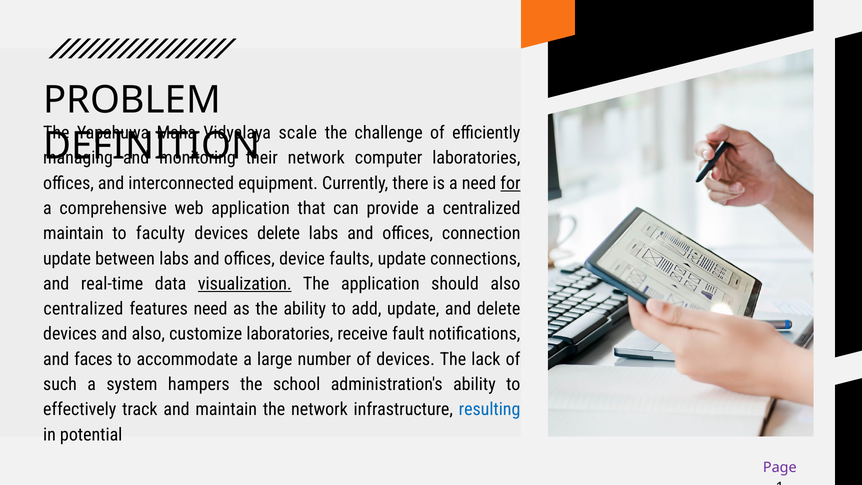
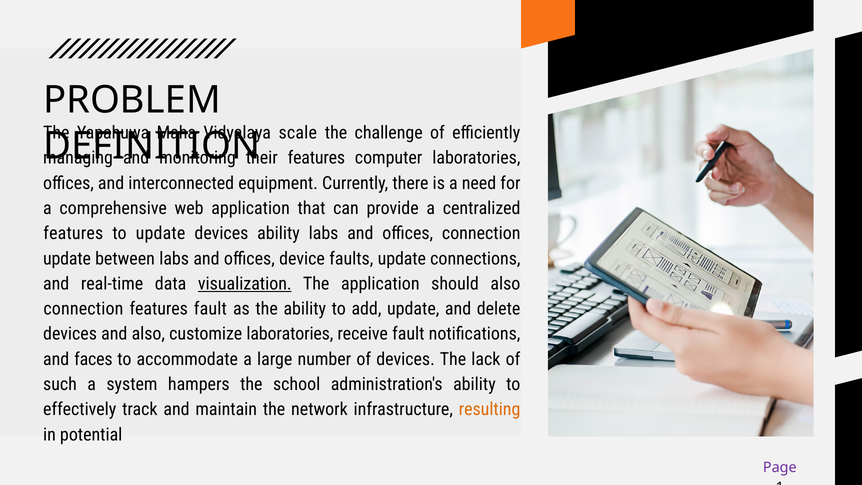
network: network -> features (316, 158)
for underline: present -> none (510, 183)
maintain: maintain -> features (73, 233)
to faculty: faculty -> update (160, 233)
devices delete: delete -> ability (278, 233)
centralized: centralized -> connection (83, 309)
features need: need -> fault (210, 309)
resulting colour: blue -> orange (490, 409)
